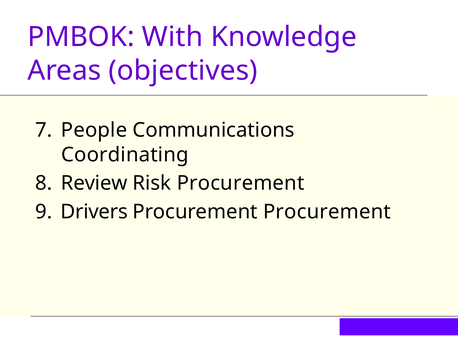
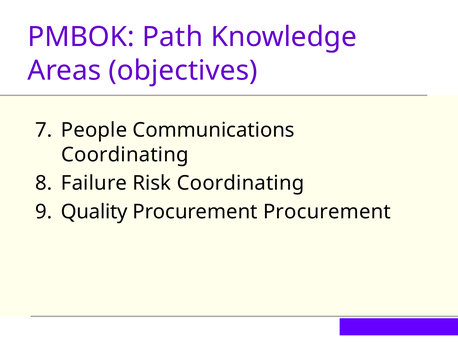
With: With -> Path (173, 37)
Review: Review -> Failure (94, 183)
Risk Procurement: Procurement -> Coordinating (241, 183)
Drivers: Drivers -> Quality (94, 212)
